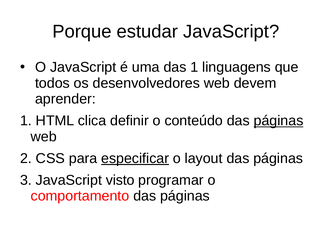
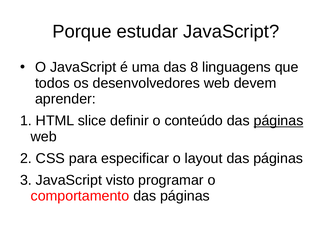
das 1: 1 -> 8 (194, 67)
clica: clica -> slice (92, 121)
especificar underline: present -> none (135, 158)
